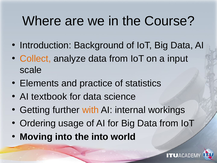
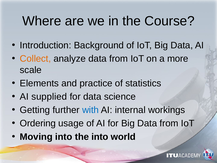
input: input -> more (178, 59)
textbook: textbook -> supplied (49, 97)
with colour: orange -> blue (91, 110)
